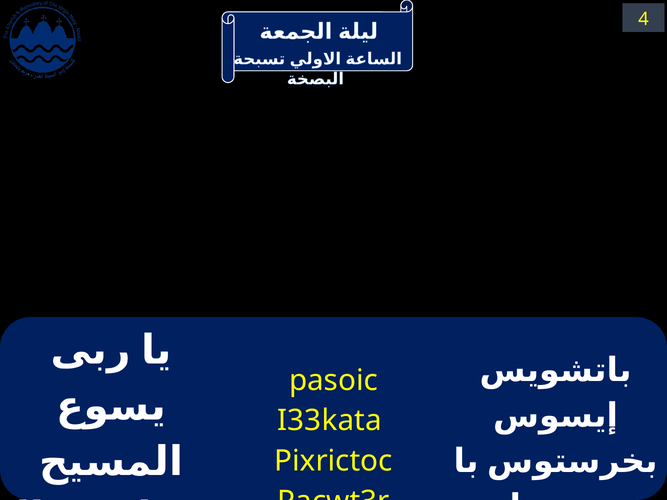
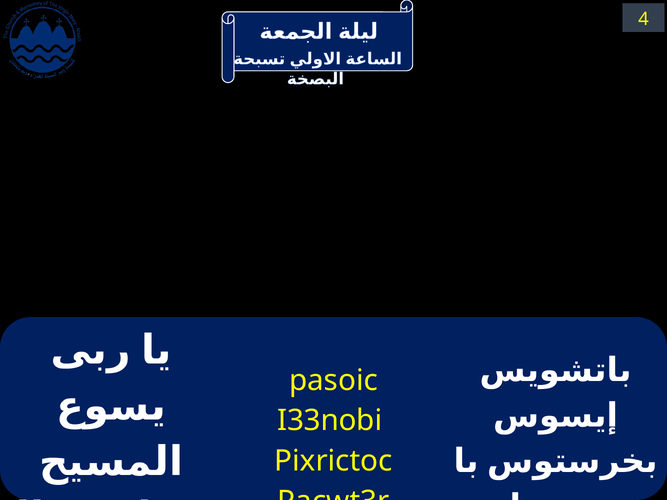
I33kata: I33kata -> I33nobi (330, 421)
